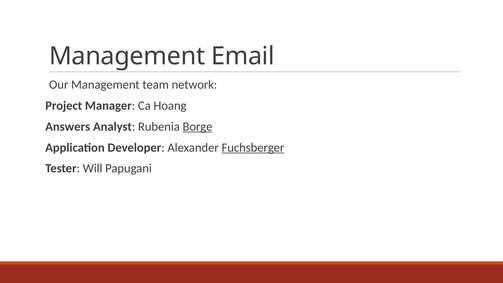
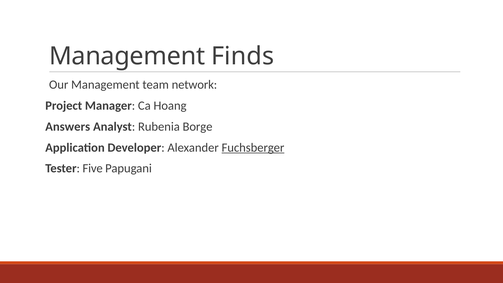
Email: Email -> Finds (243, 56)
Borge underline: present -> none (198, 127)
Will: Will -> Five (93, 168)
